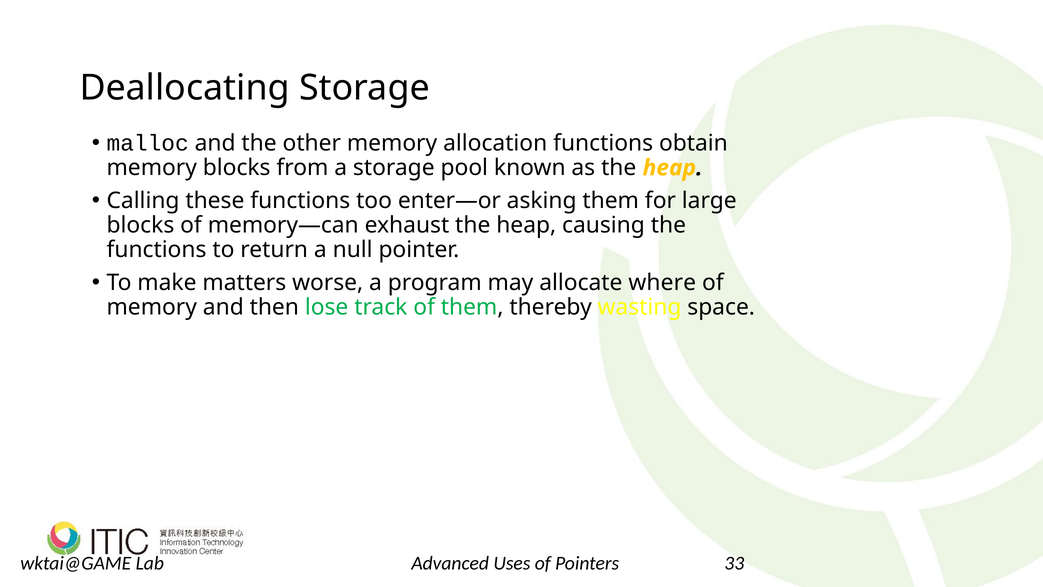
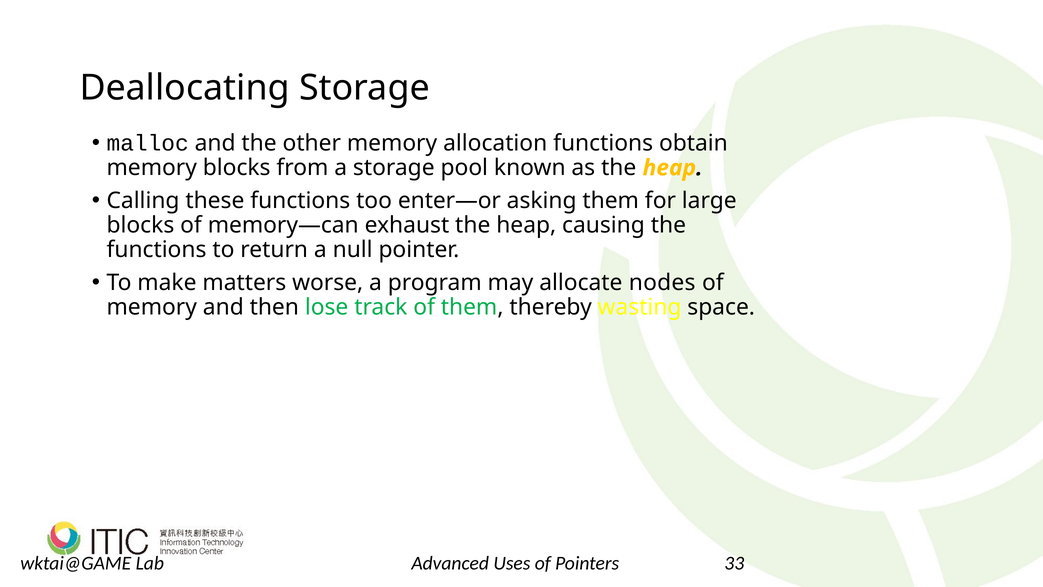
where: where -> nodes (662, 283)
